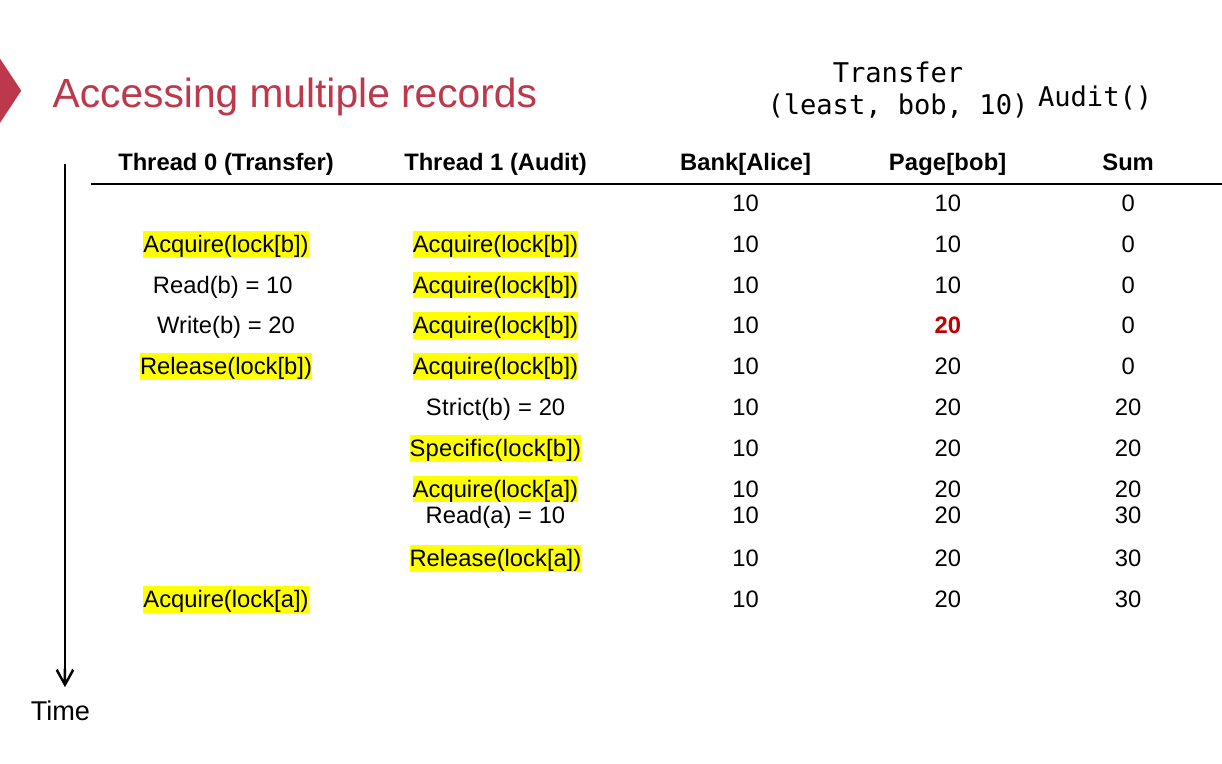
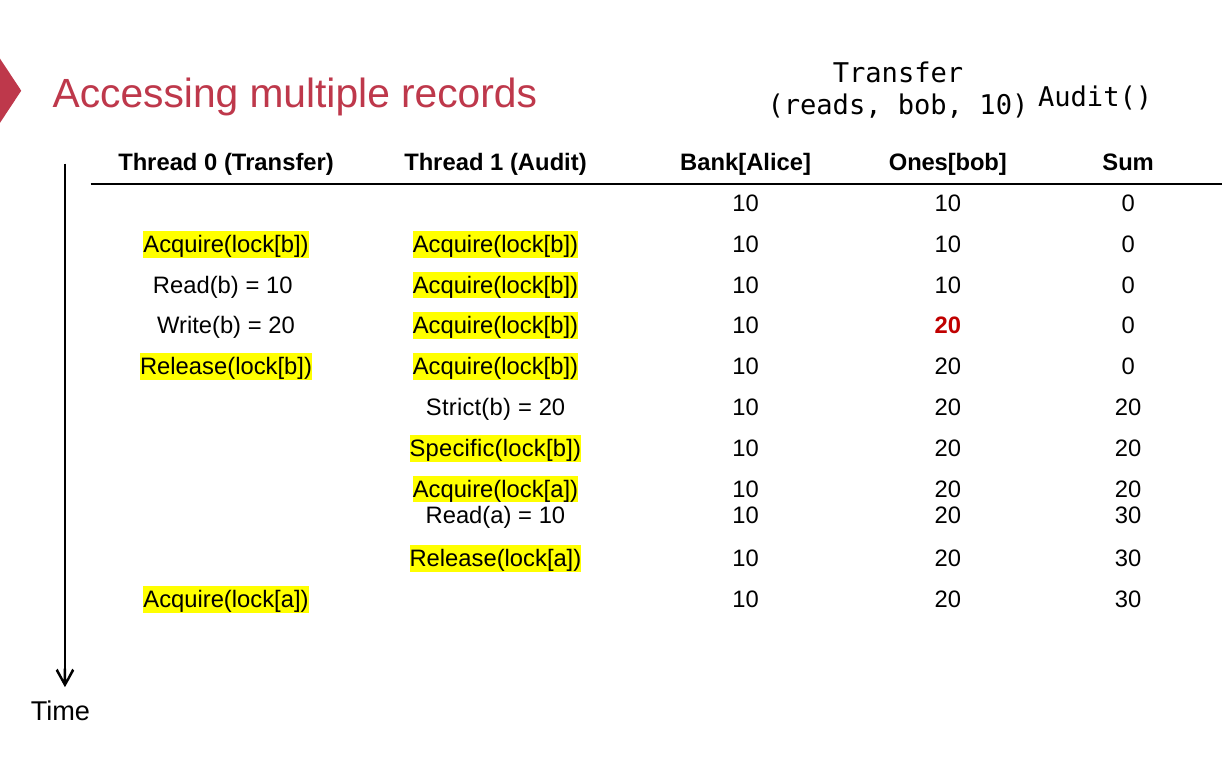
least: least -> reads (825, 106)
Page[bob: Page[bob -> Ones[bob (948, 163)
